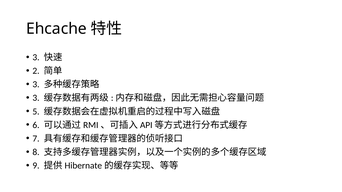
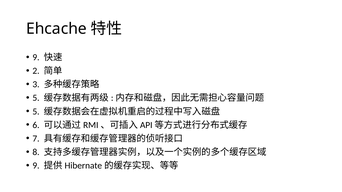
3: 3 -> 9 (36, 57)
3: 3 -> 5 (36, 98)
